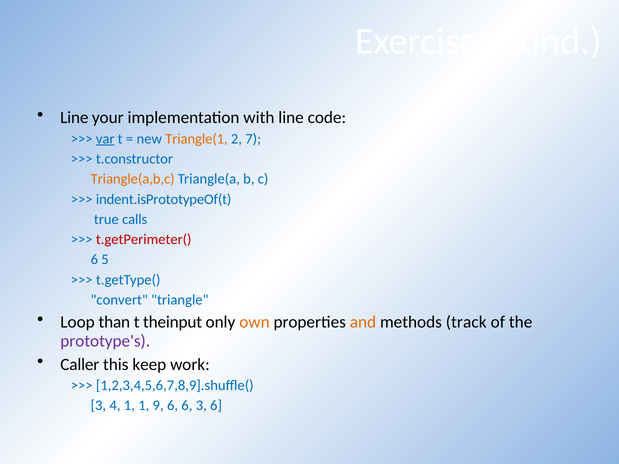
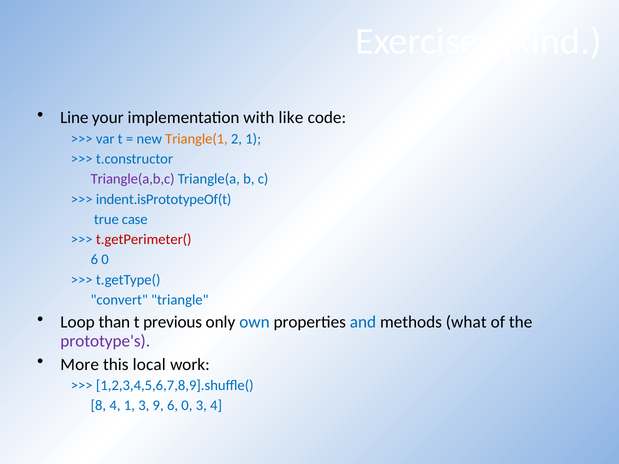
with line: line -> like (291, 118)
var underline: present -> none (105, 139)
2 7: 7 -> 1 (253, 139)
Triangle(a,b,c colour: orange -> purple (133, 179)
calls: calls -> case (135, 219)
5: 5 -> 0 (105, 260)
theinput: theinput -> previous (173, 322)
own colour: orange -> blue (254, 322)
and colour: orange -> blue (363, 322)
track: track -> what (466, 322)
Caller: Caller -> More (80, 365)
keep: keep -> local (149, 365)
3: 3 -> 8 (98, 406)
1 1: 1 -> 3 (144, 406)
9 6 6: 6 -> 0 (187, 406)
3 6: 6 -> 4 (216, 406)
